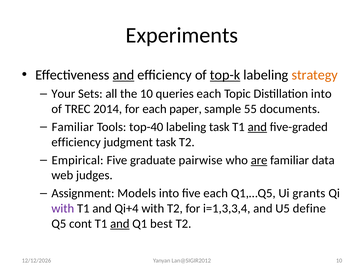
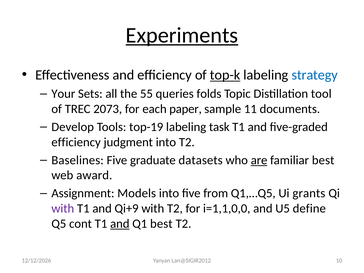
Experiments underline: none -> present (182, 35)
and underline: present -> none (124, 75)
strategy colour: orange -> blue (315, 75)
the 10: 10 -> 55 (146, 94)
queries each: each -> folds (209, 94)
Distillation into: into -> tool (321, 94)
2014: 2014 -> 2073 (108, 109)
55: 55 -> 11 (250, 109)
Familiar: Familiar -> Develop (73, 127)
top-40: top-40 -> top-19 (146, 127)
and underline: present -> none (257, 127)
judgment task: task -> into (166, 142)
Empirical: Empirical -> Baselines (78, 160)
pairwise: pairwise -> datasets (201, 160)
familiar data: data -> best (323, 160)
judges: judges -> award (94, 175)
five each: each -> from (216, 193)
Qi+4: Qi+4 -> Qi+9 (127, 208)
i=1,3,3,4: i=1,3,3,4 -> i=1,1,0,0 (227, 208)
